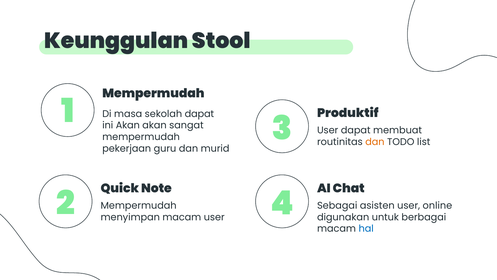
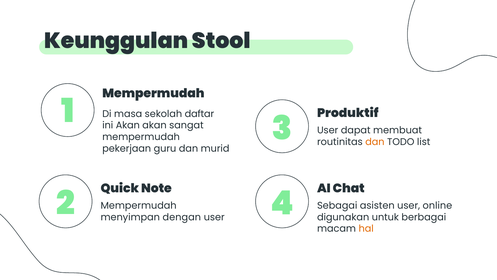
sekolah dapat: dapat -> daftar (199, 114)
menyimpan macam: macam -> dengan (182, 217)
hal colour: blue -> orange (366, 228)
